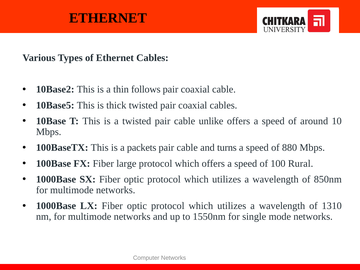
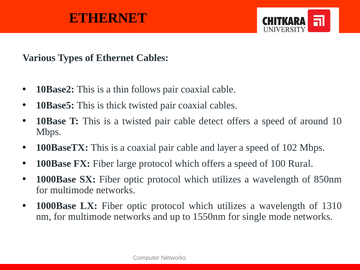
unlike: unlike -> detect (211, 121)
a packets: packets -> coaxial (142, 148)
turns: turns -> layer (227, 148)
880: 880 -> 102 (290, 148)
